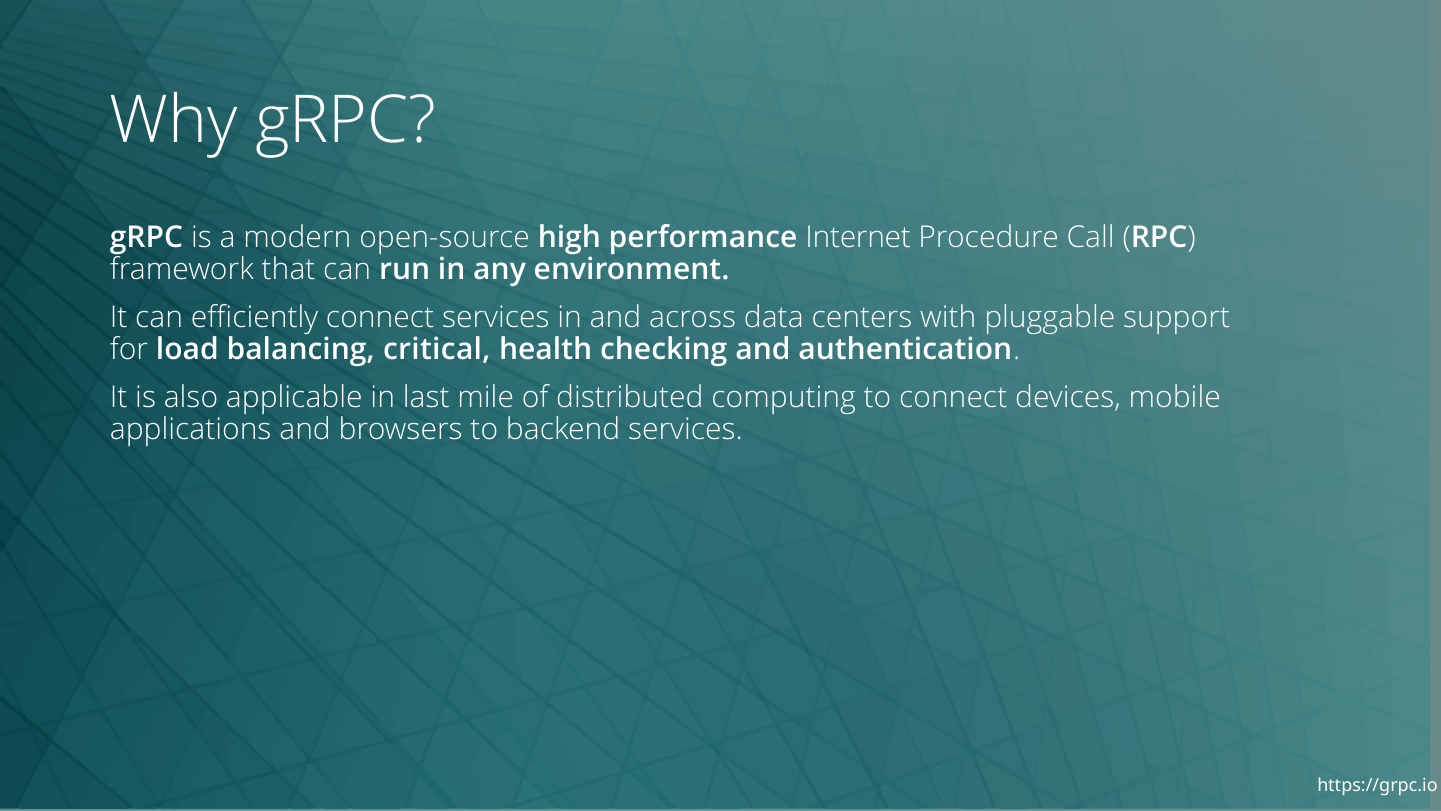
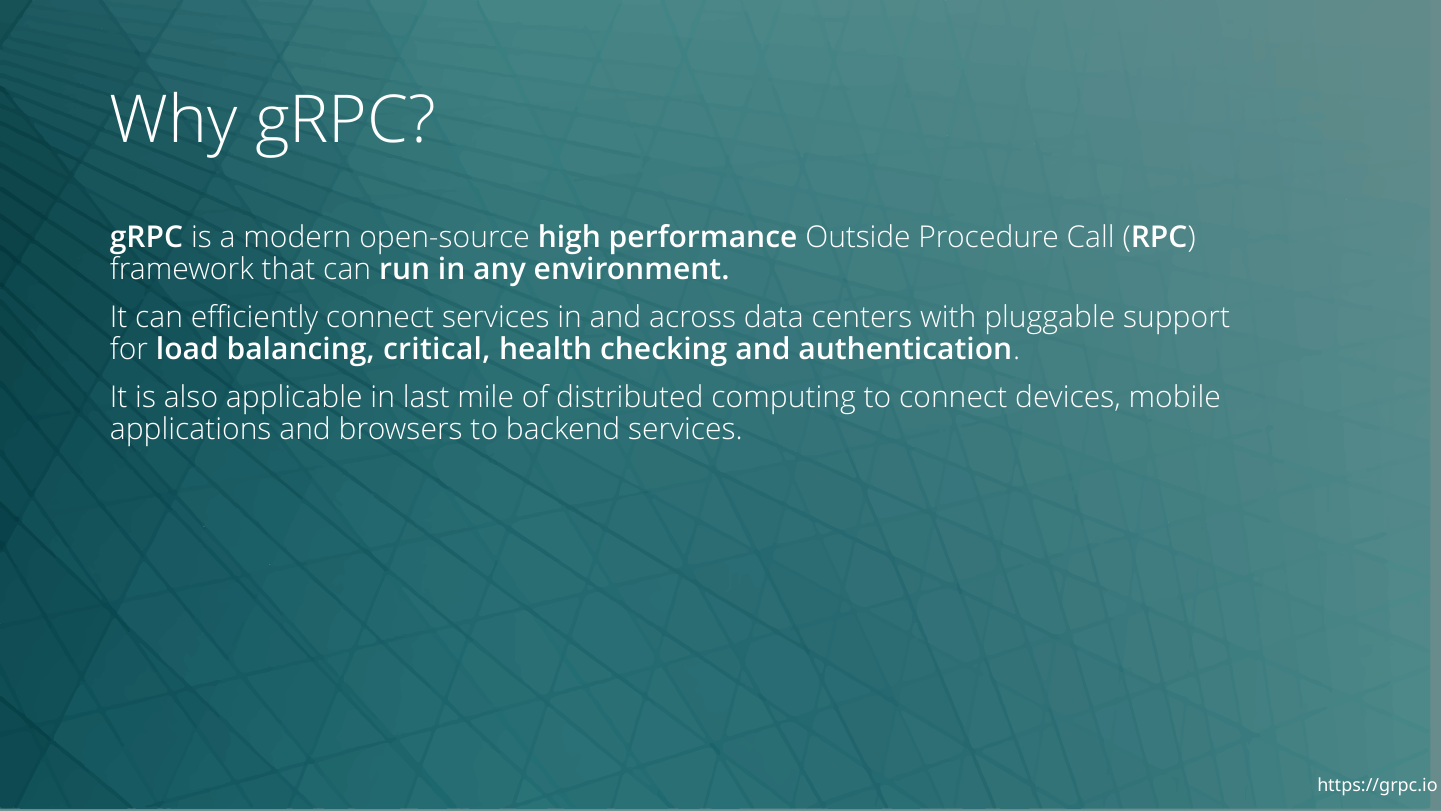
Internet: Internet -> Outside (858, 237)
